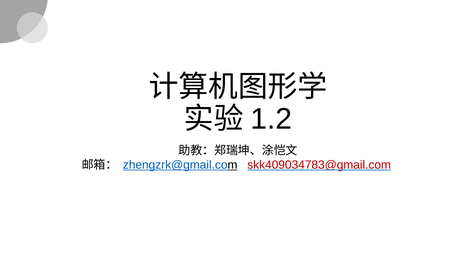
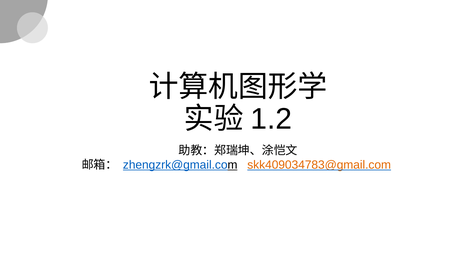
skk409034783@gmail.com colour: red -> orange (319, 165)
